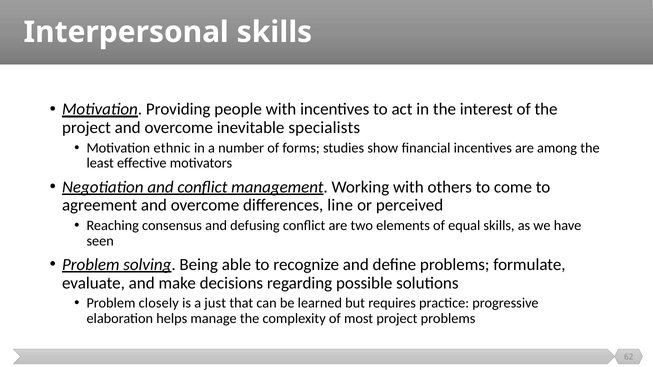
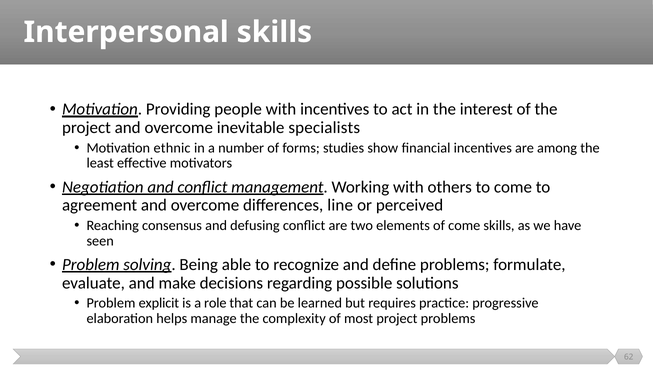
of equal: equal -> come (464, 226)
closely: closely -> explicit (159, 303)
just: just -> role (215, 303)
